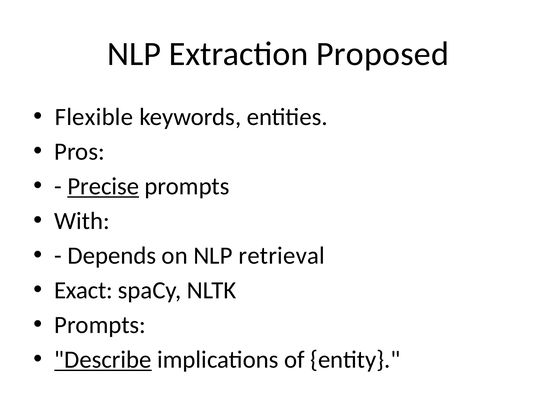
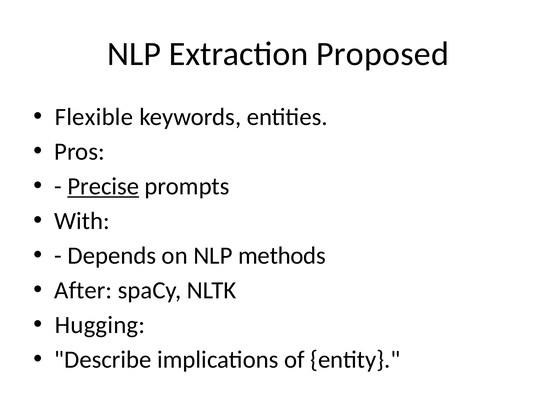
retrieval: retrieval -> methods (282, 256)
Exact: Exact -> After (83, 290)
Prompts: Prompts -> Hugging (100, 325)
Describe underline: present -> none (103, 360)
